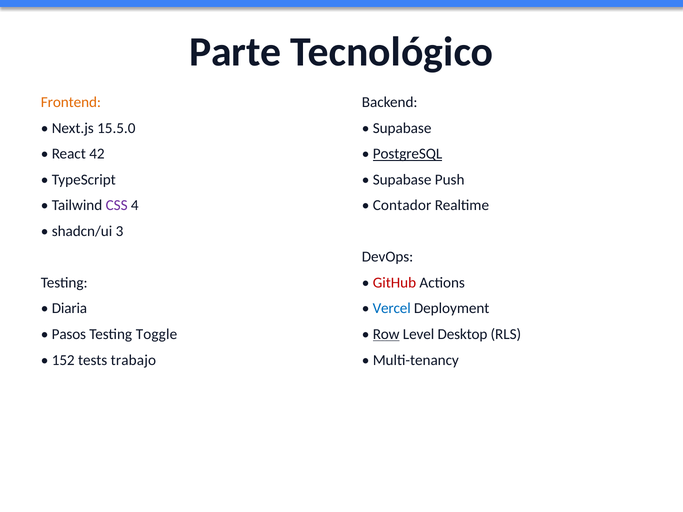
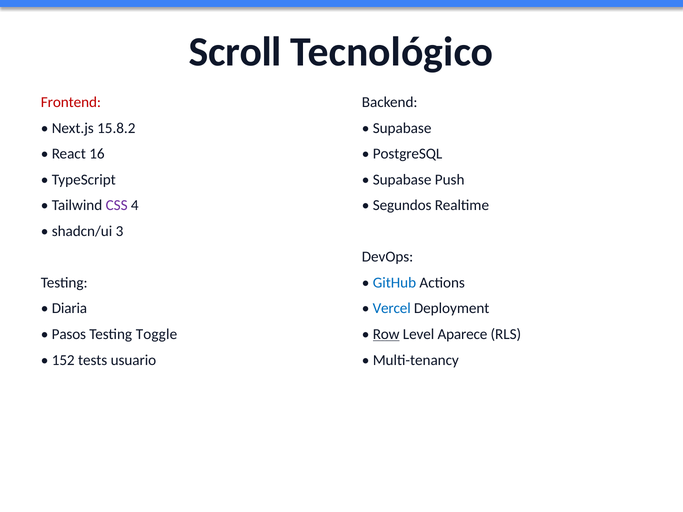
Parte: Parte -> Scroll (235, 52)
Frontend colour: orange -> red (71, 102)
15.5.0: 15.5.0 -> 15.8.2 (116, 128)
42: 42 -> 16 (97, 154)
PostgreSQL underline: present -> none (408, 154)
Contador: Contador -> Segundos (402, 205)
GitHub colour: red -> blue (394, 283)
Desktop: Desktop -> Aparece (462, 334)
trabajo: trabajo -> usuario (133, 360)
